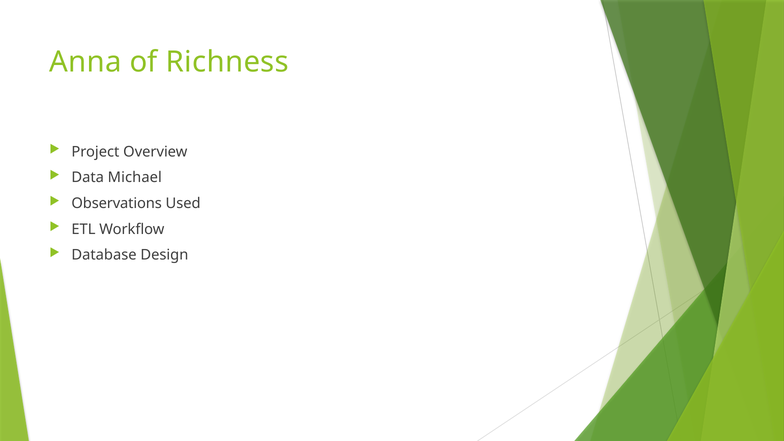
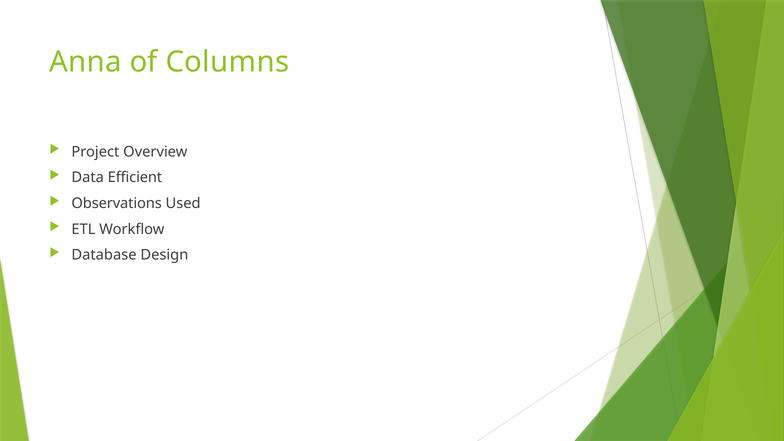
Richness: Richness -> Columns (227, 62)
Michael: Michael -> Efficient (135, 178)
